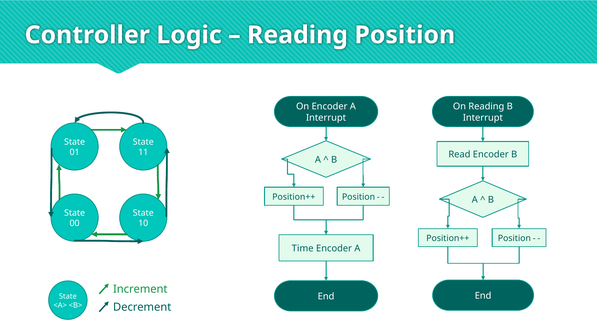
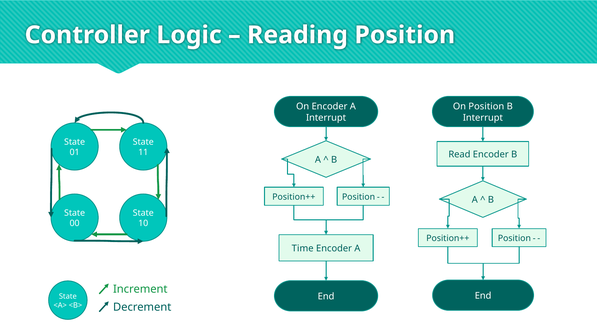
On Reading: Reading -> Position (486, 106)
